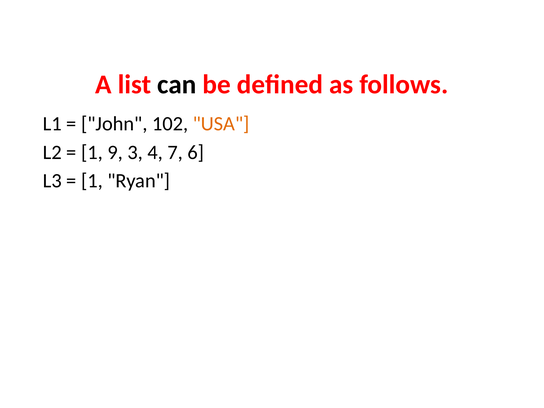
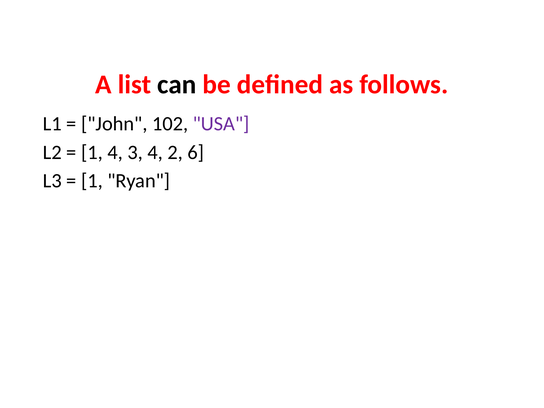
USA colour: orange -> purple (221, 124)
1 9: 9 -> 4 (115, 152)
7: 7 -> 2 (175, 152)
